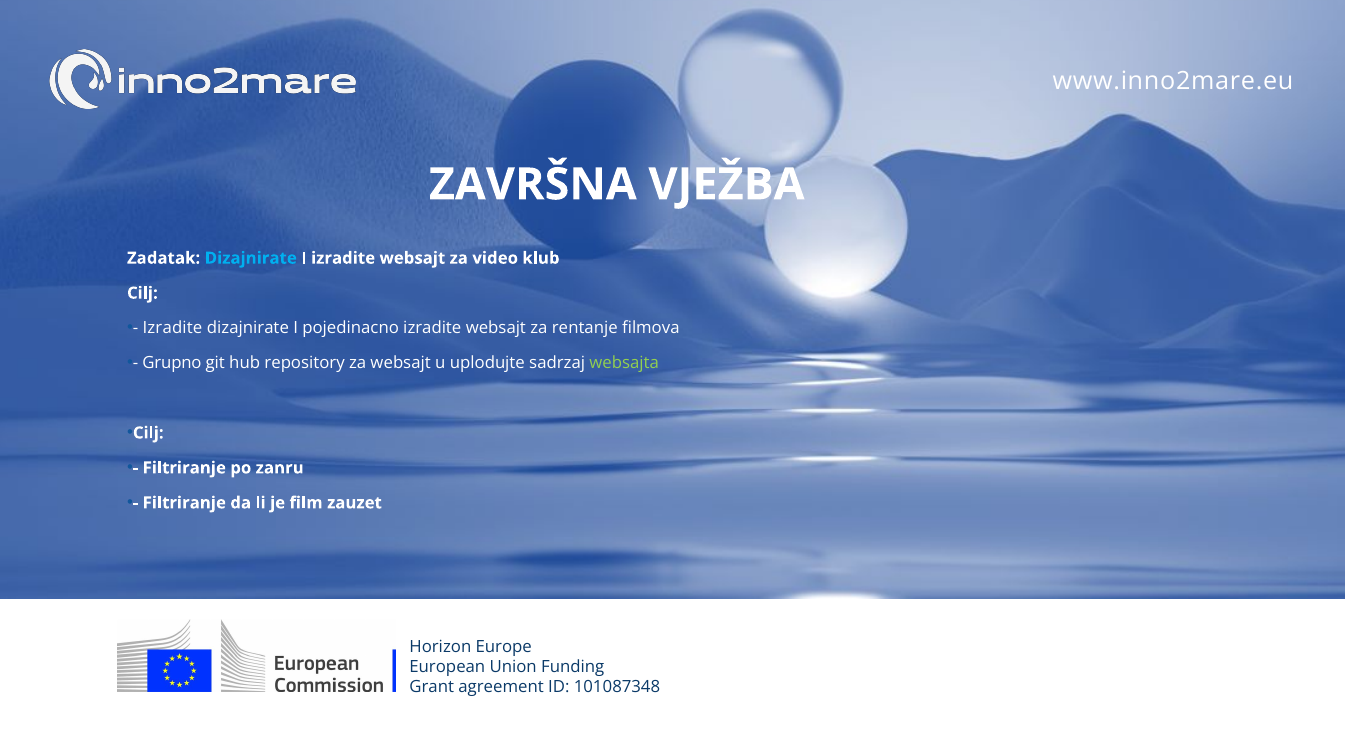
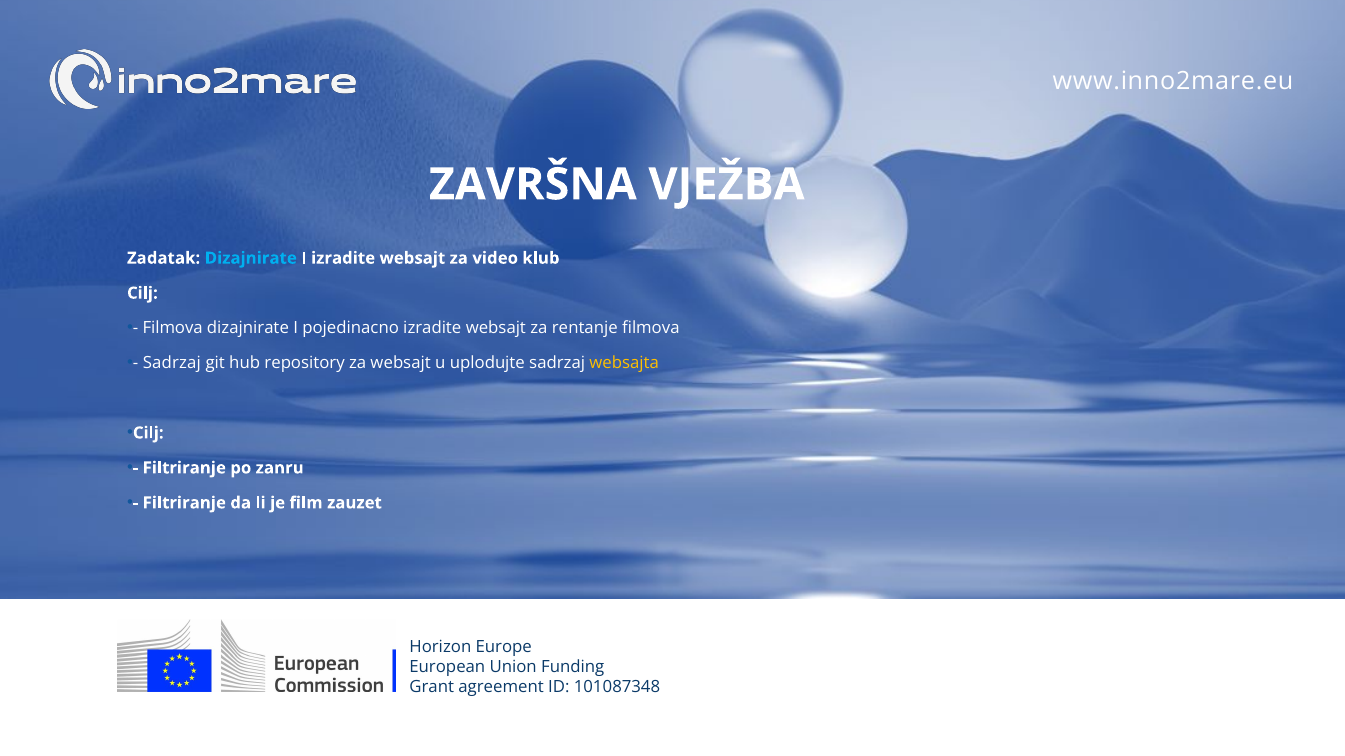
Izradite: Izradite -> Filmova (173, 328)
Grupno: Grupno -> Sadrzaj (172, 363)
websajta colour: light green -> yellow (624, 363)
